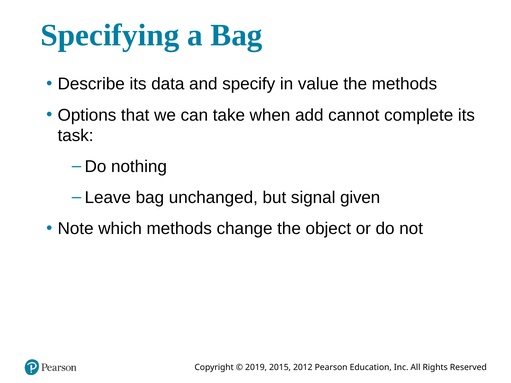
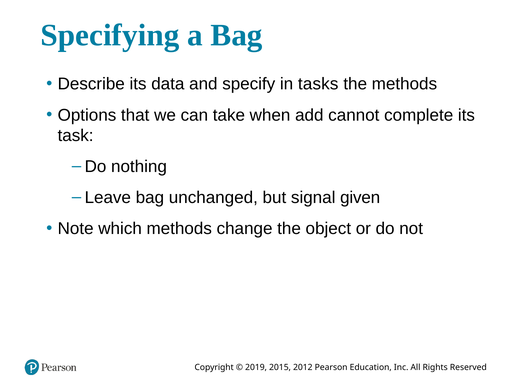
value: value -> tasks (318, 84)
